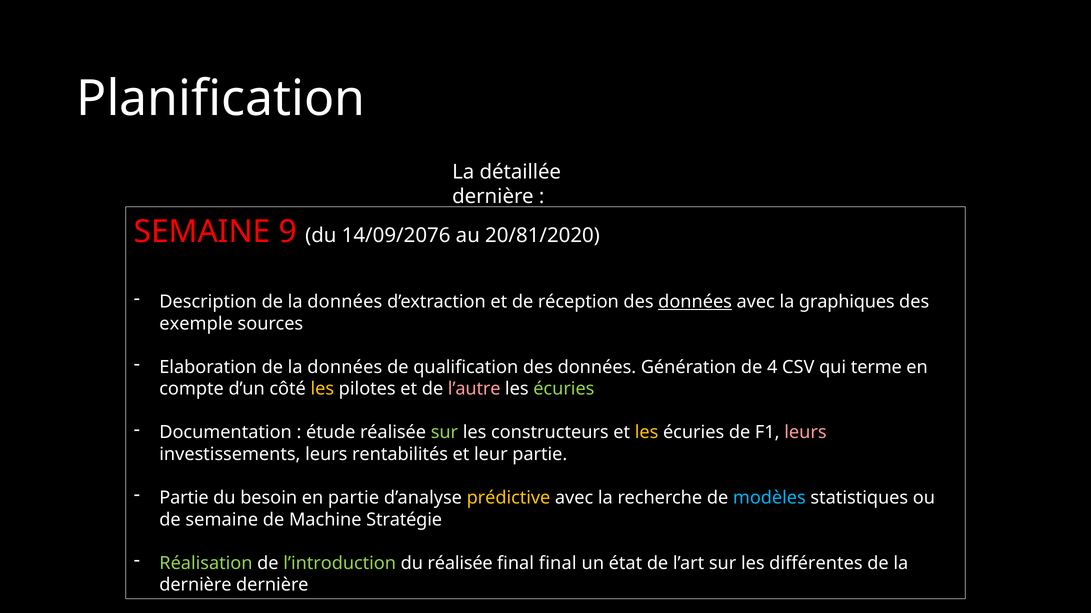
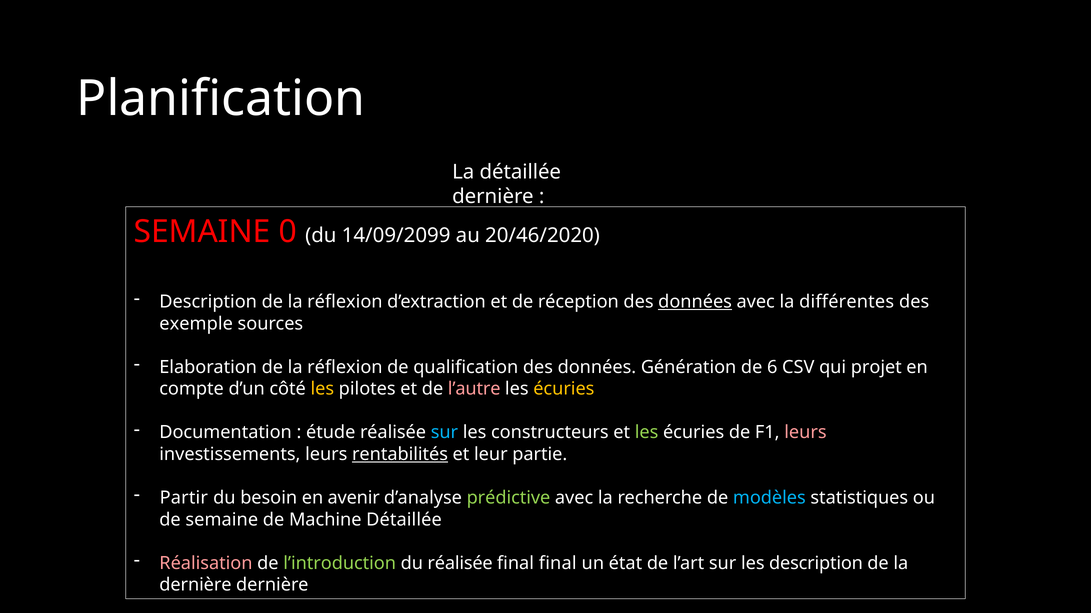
9: 9 -> 0 (288, 232)
14/09/2076: 14/09/2076 -> 14/09/2099 (396, 236)
20/81/2020: 20/81/2020 -> 20/46/2020 (542, 236)
données: données -> réflexion (345, 302)
graphiques: graphiques -> différentes (847, 302)
Elaboration de la données: données -> réflexion (345, 368)
4: 4 -> 6 (772, 368)
terme: terme -> projet (876, 368)
écuries colour: light green -> yellow (564, 389)
sur colour: light green -> light blue (444, 433)
les colour: yellow -> light green (647, 433)
rentabilités underline: none -> present (400, 455)
Partie: Partie -> Partir (184, 498)
en partie: partie -> avenir (354, 498)
prédictive colour: yellow -> light green (508, 498)
Machine Stratégie: Stratégie -> Détaillée (404, 520)
Réalisation colour: light green -> pink (206, 564)
les différentes: différentes -> description (816, 564)
